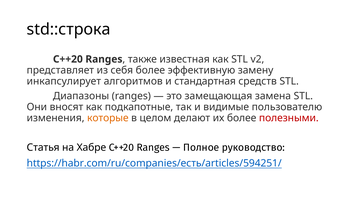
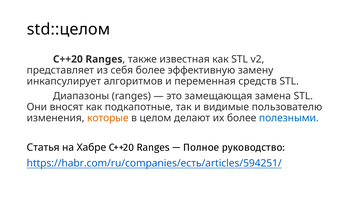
std::строка: std::строка -> std::целом (68, 29)
стандартная: стандартная -> переменная (205, 81)
полезными colour: red -> blue (289, 118)
